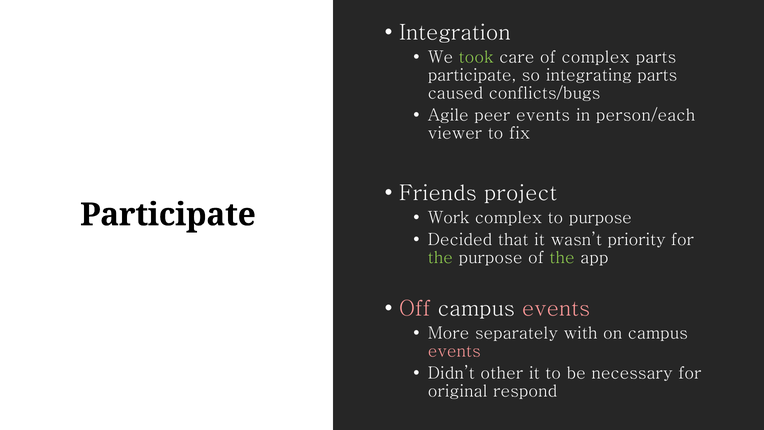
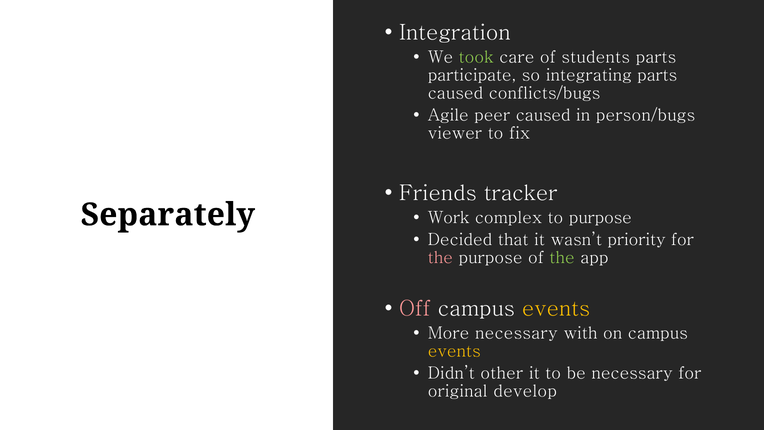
of complex: complex -> students (596, 57)
peer events: events -> caused (543, 115)
person/each: person/each -> person/bugs (646, 115)
project: project -> tracker (521, 193)
Participate: Participate -> Separately (168, 215)
the colour: light green -> pink (440, 258)
events colour: pink -> yellow (556, 308)
More separately: separately -> necessary (516, 333)
events colour: pink -> yellow (454, 351)
respond: respond -> develop (525, 391)
